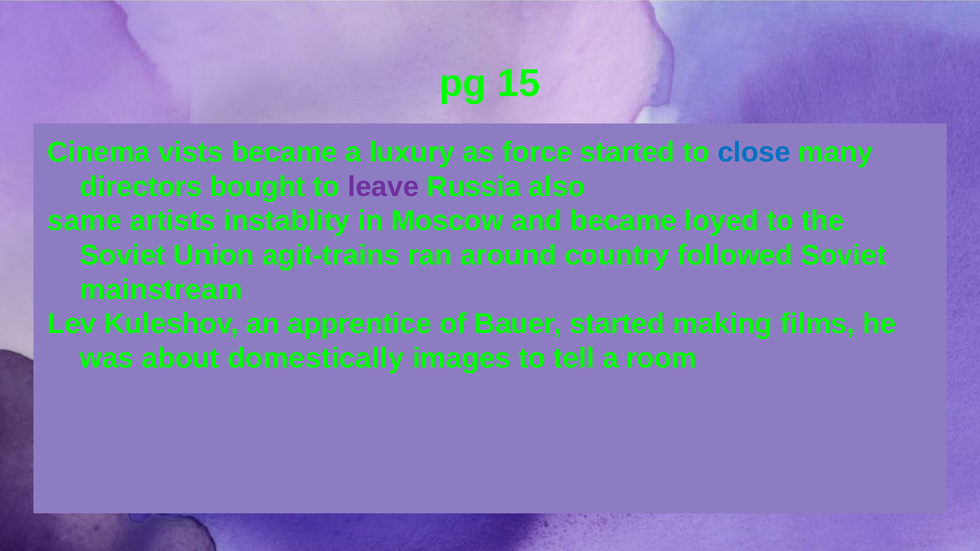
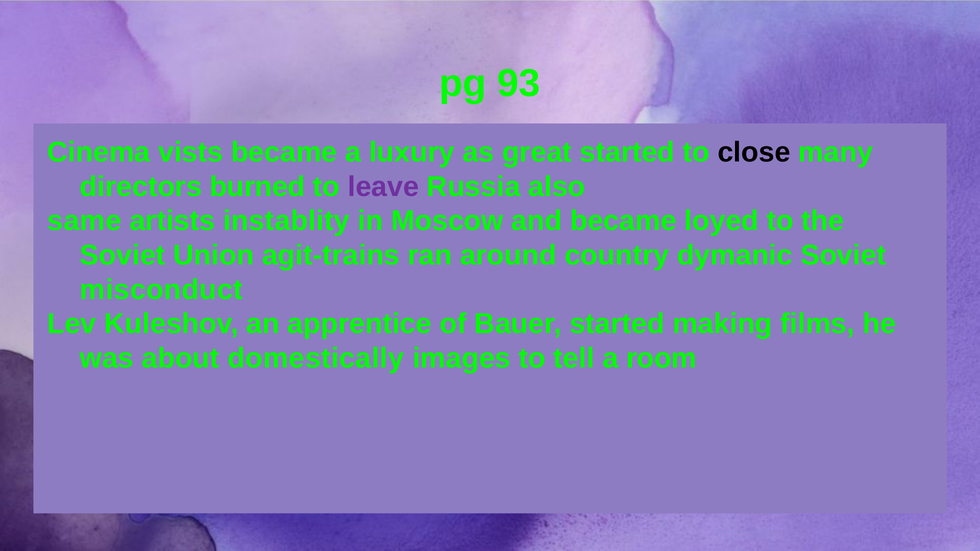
15: 15 -> 93 (519, 83)
force: force -> great (537, 152)
close colour: blue -> black (754, 152)
bought: bought -> burned (258, 187)
followed: followed -> dymanic (735, 255)
mainstream: mainstream -> misconduct (161, 290)
